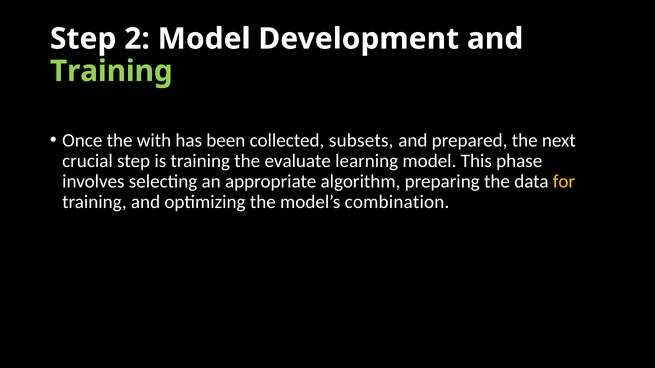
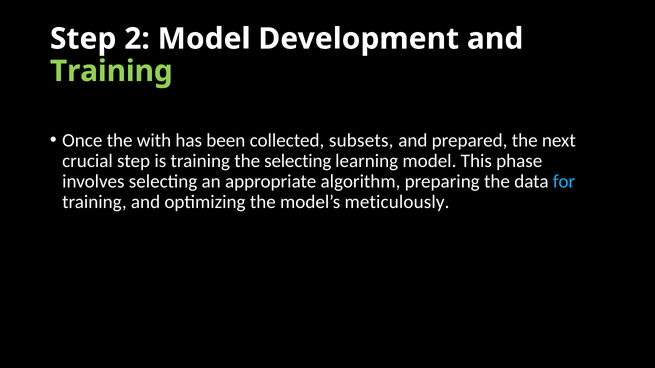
the evaluate: evaluate -> selecting (298, 161)
for colour: yellow -> light blue (564, 182)
combination: combination -> meticulously (397, 202)
